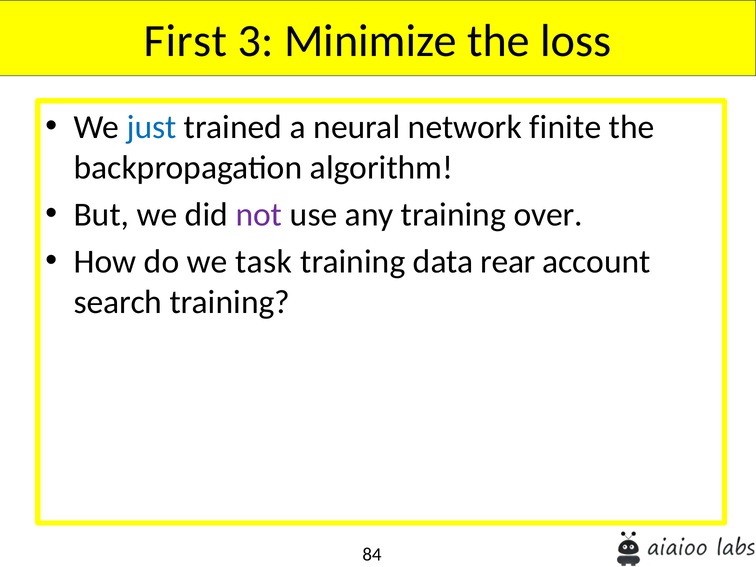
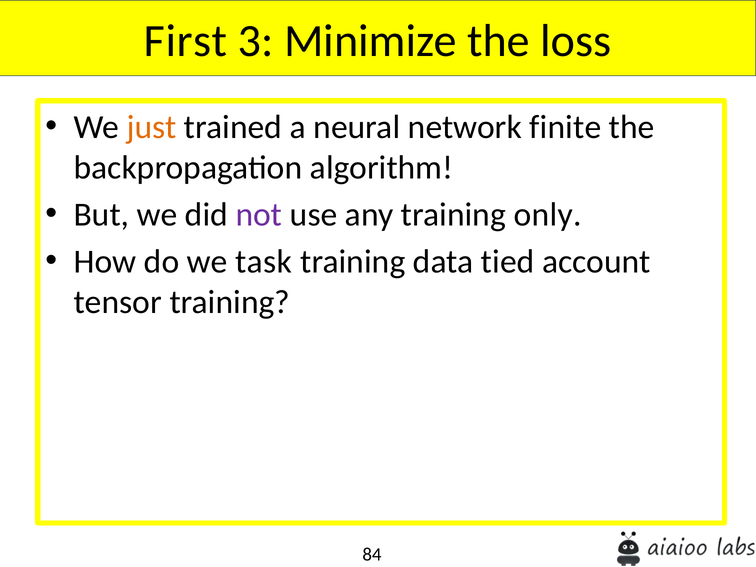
just colour: blue -> orange (152, 127)
over: over -> only (548, 215)
rear: rear -> tied (508, 262)
search: search -> tensor (118, 302)
